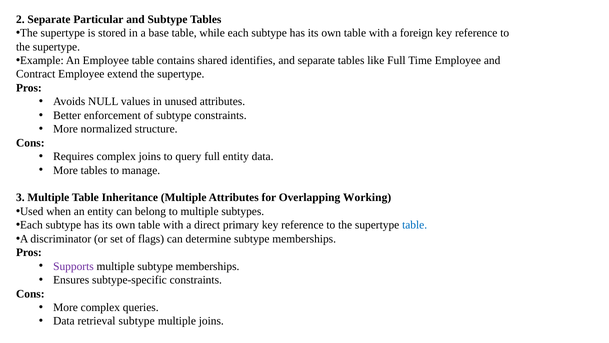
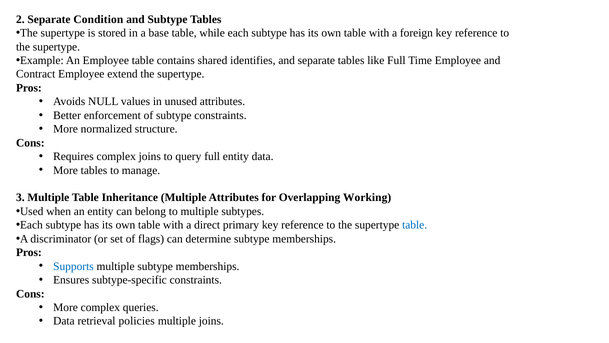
Particular: Particular -> Condition (98, 19)
Supports colour: purple -> blue (73, 266)
retrieval subtype: subtype -> policies (137, 321)
